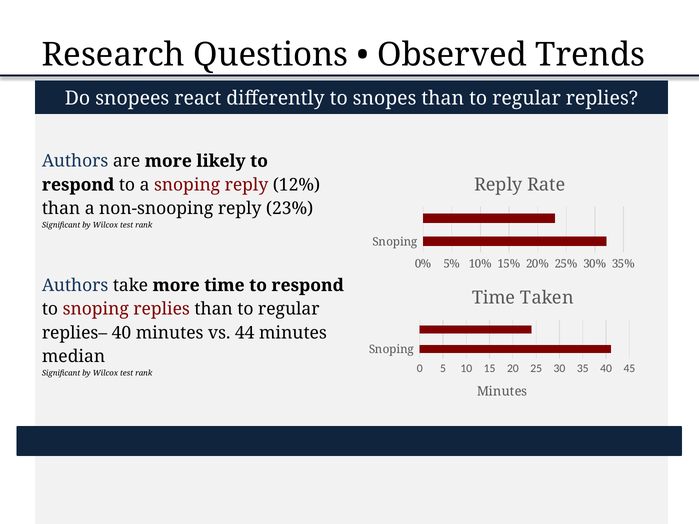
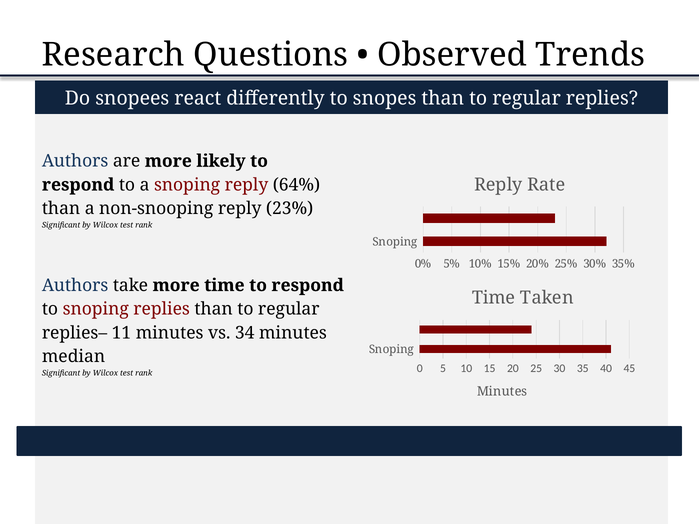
12%: 12% -> 64% (296, 185)
replies– 40: 40 -> 11 (121, 333)
44: 44 -> 34 (245, 333)
